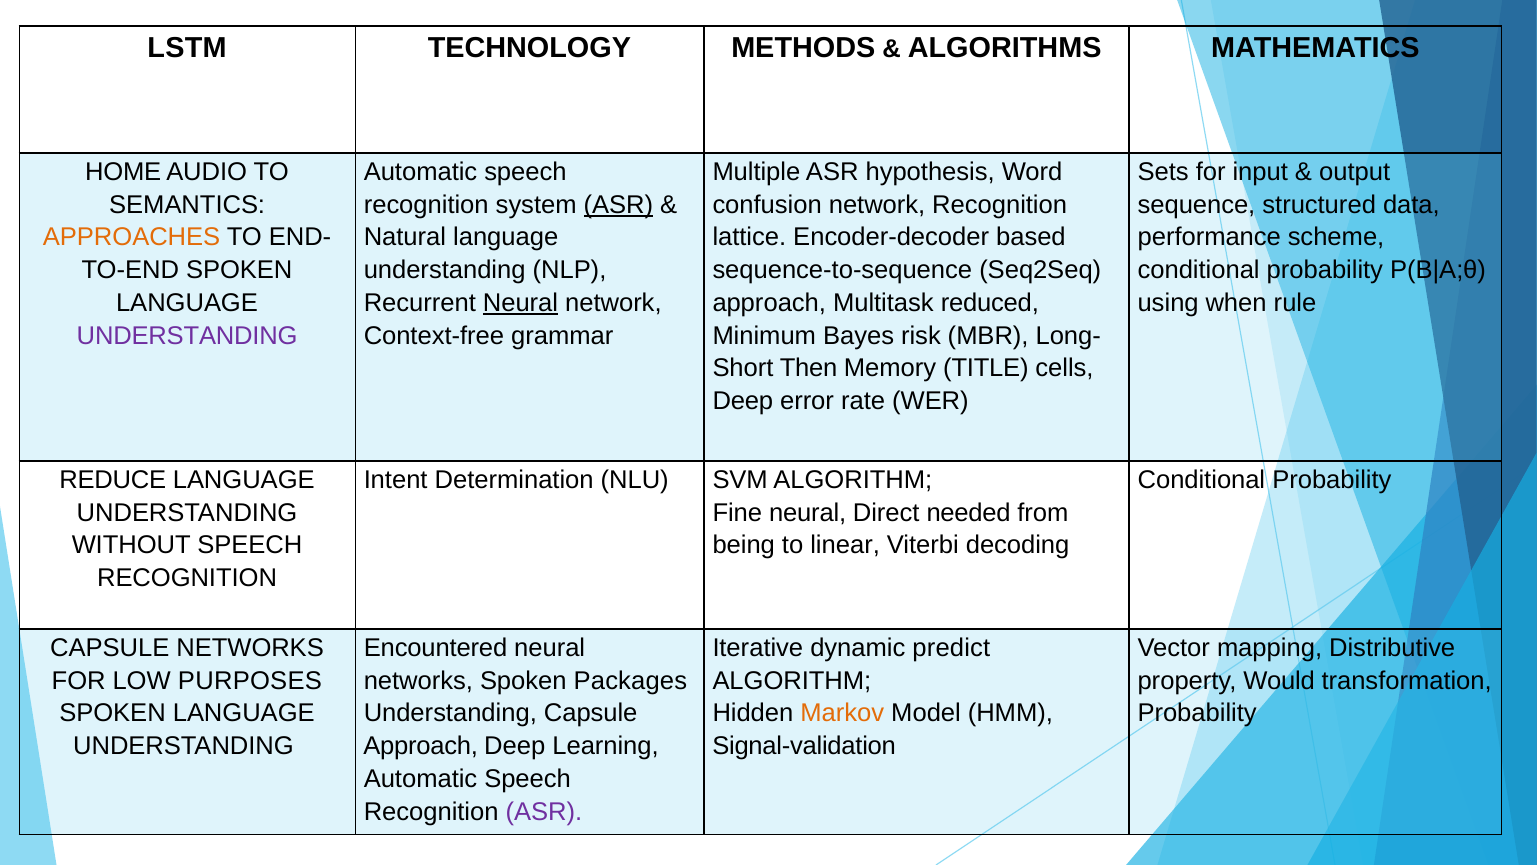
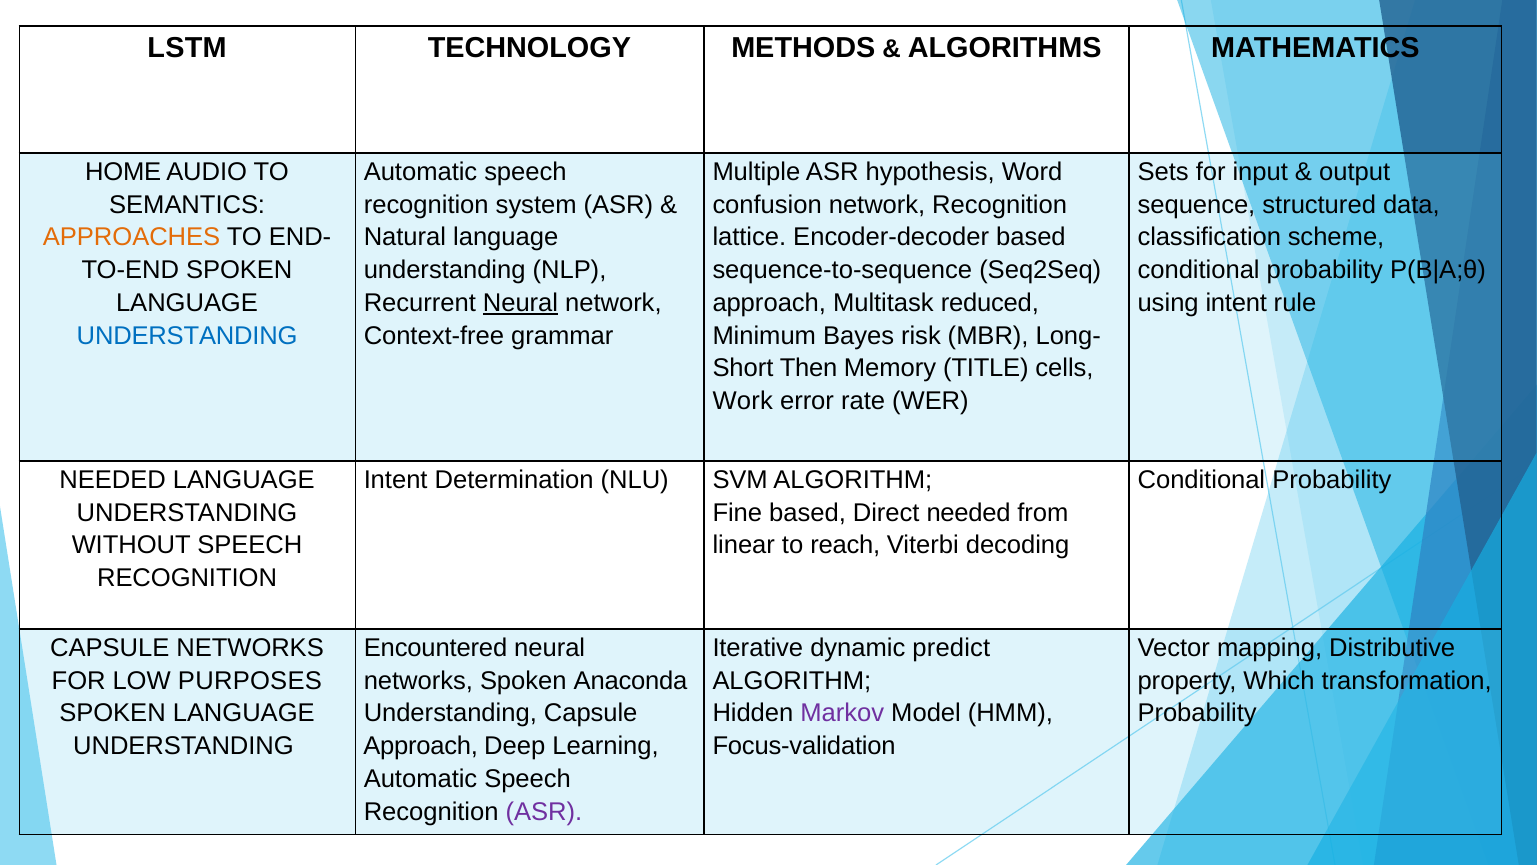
ASR underline: present -> none (618, 205)
performance: performance -> classification (1209, 237)
using when: when -> intent (1236, 303)
UNDERSTANDING colour: purple -> blue (187, 336)
Deep: Deep -> Work (743, 401)
REDUCE: REDUCE -> NEEDED (113, 480)
Fine neural: neural -> based (808, 512)
being: being -> linear (744, 545)
linear: linear -> reach (845, 545)
Packages: Packages -> Anaconda (631, 680)
Would: Would -> Which (1279, 680)
Markov colour: orange -> purple (842, 713)
Signal-validation: Signal-validation -> Focus-validation (804, 746)
